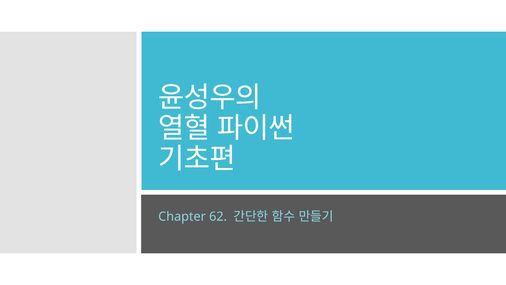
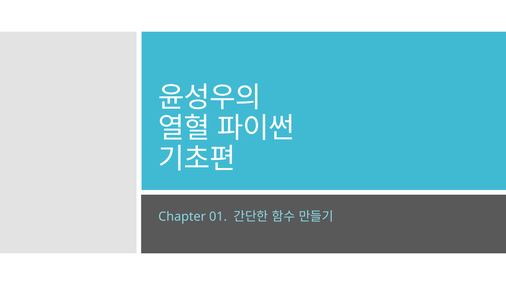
62: 62 -> 01 (218, 216)
